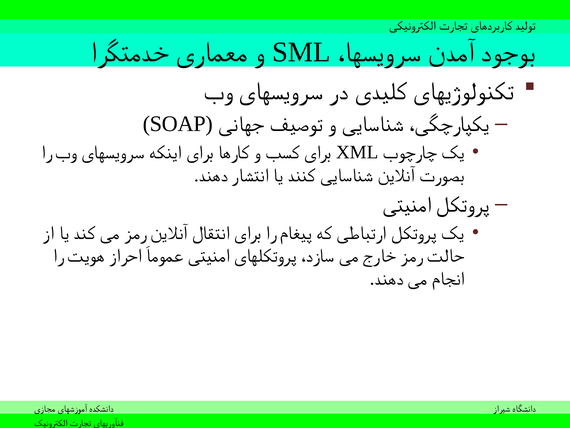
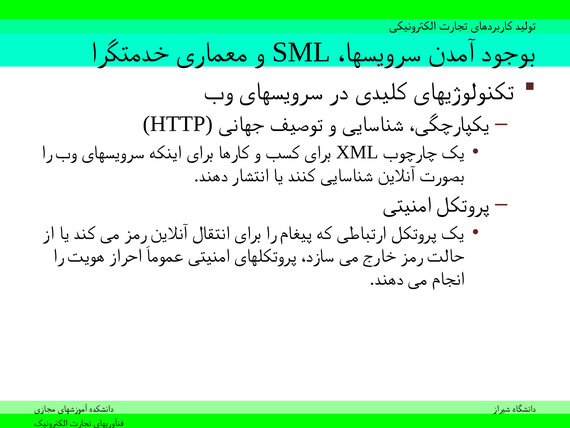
SOAP: SOAP -> HTTP (178, 124)
